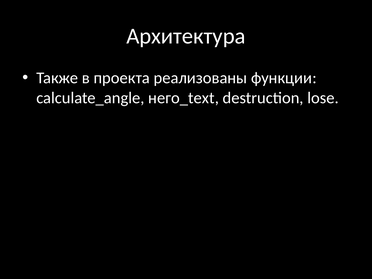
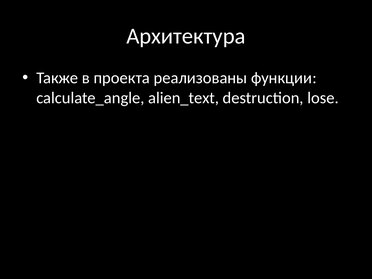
него_text: него_text -> alien_text (184, 98)
